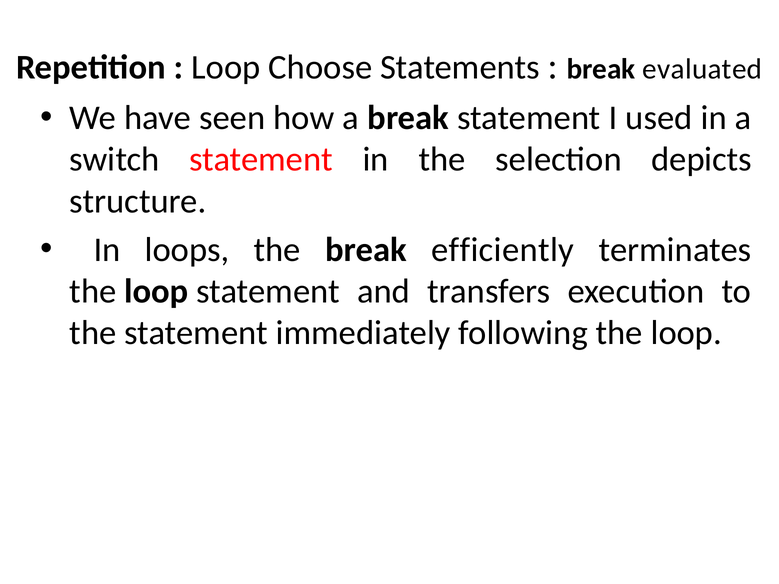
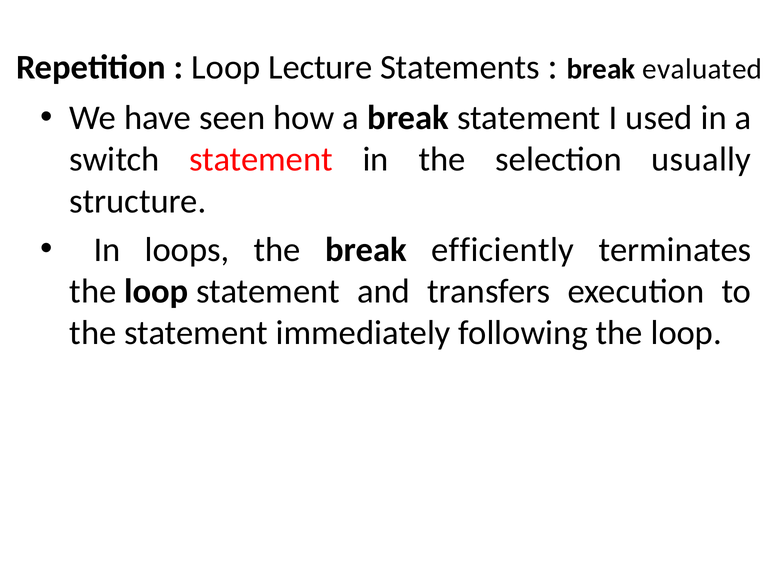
Choose: Choose -> Lecture (320, 67)
depicts: depicts -> usually (701, 160)
